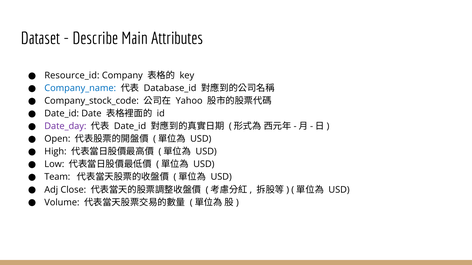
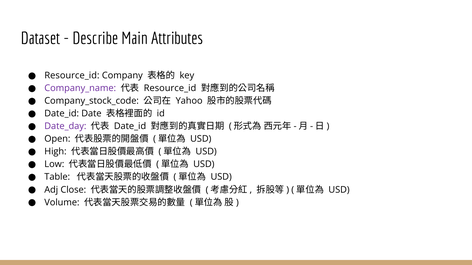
Company_name colour: blue -> purple (80, 88)
Database_id: Database_id -> Resource_id (170, 88)
Team: Team -> Table (57, 177)
